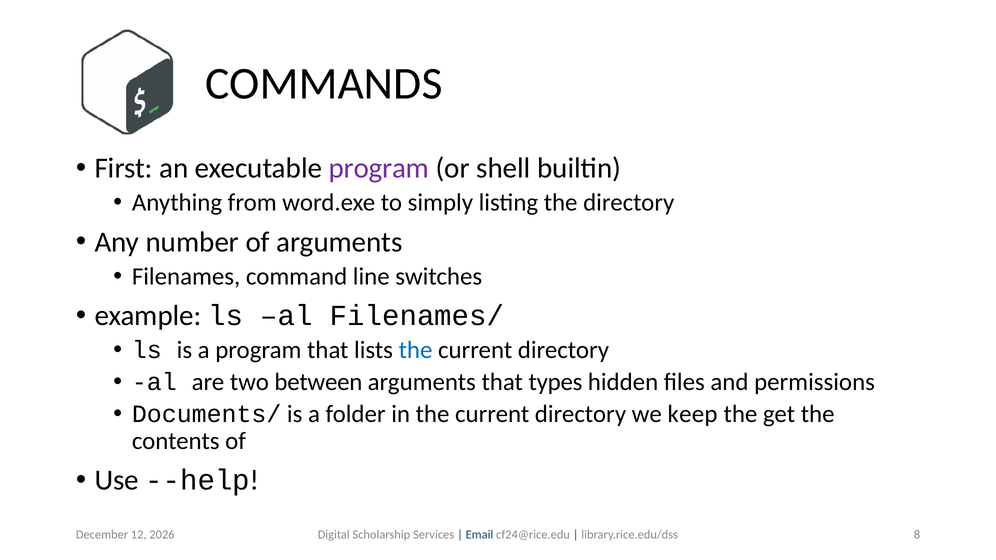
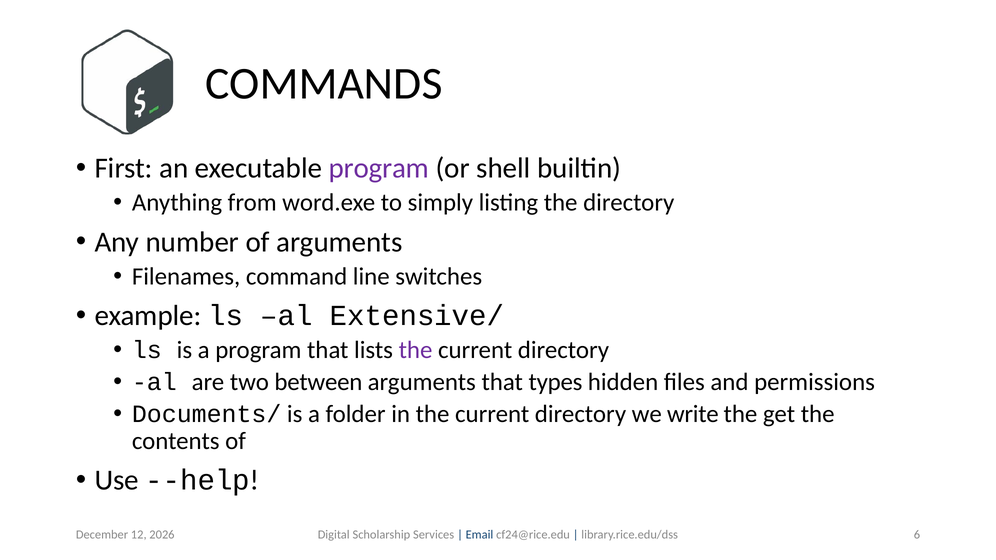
Filenames/: Filenames/ -> Extensive/ (417, 316)
the colour: blue -> purple (416, 350)
keep: keep -> write (693, 414)
8: 8 -> 6 (917, 535)
